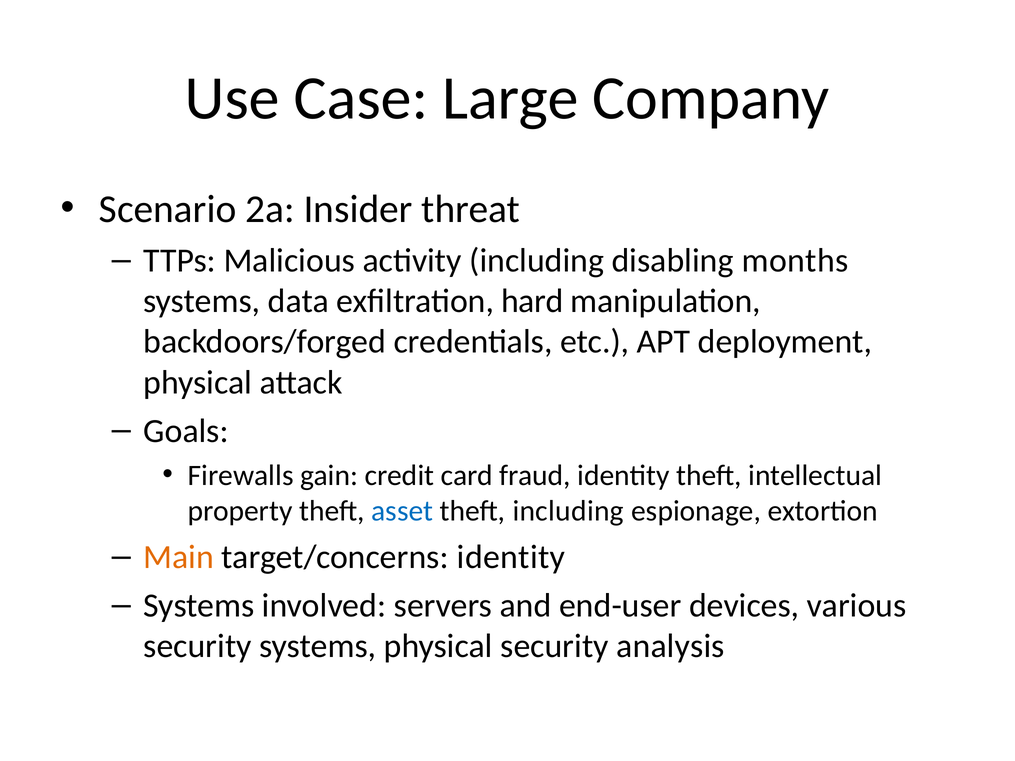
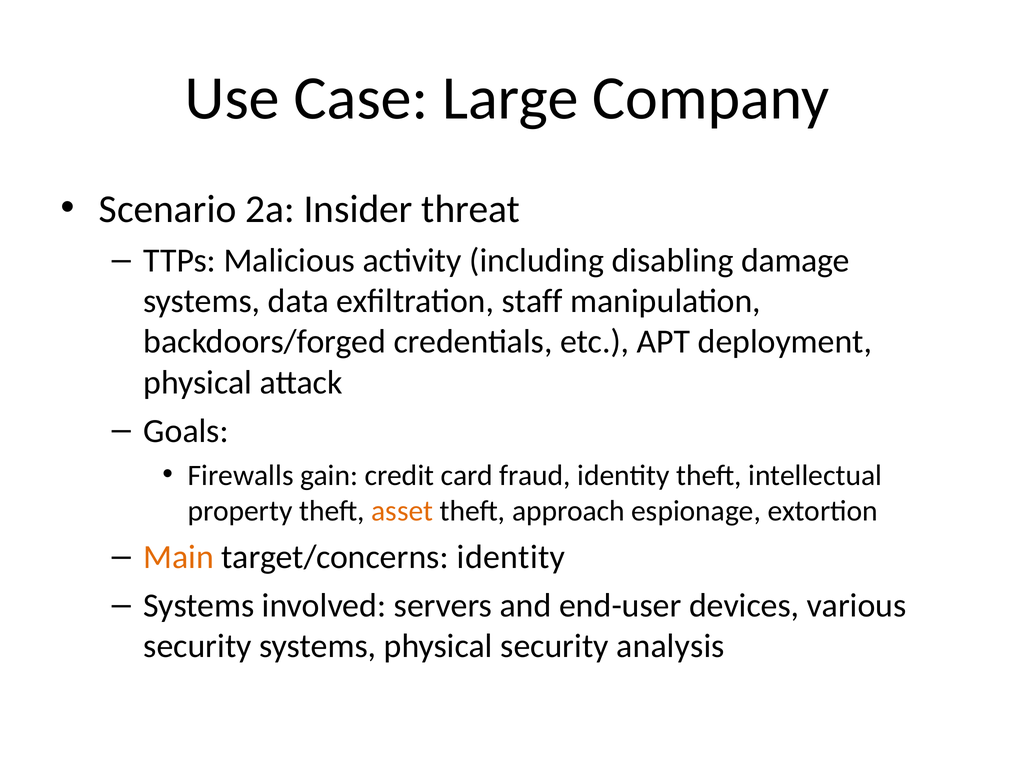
months: months -> damage (795, 261)
hard: hard -> staff (532, 301)
asset colour: blue -> orange (402, 511)
theft including: including -> approach (568, 511)
